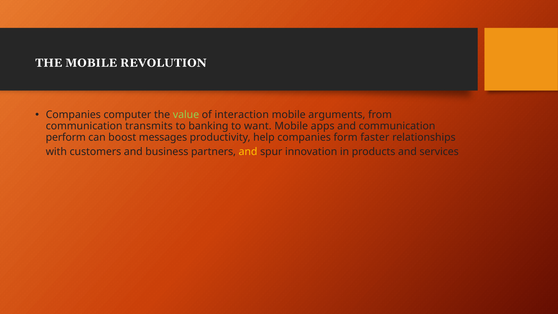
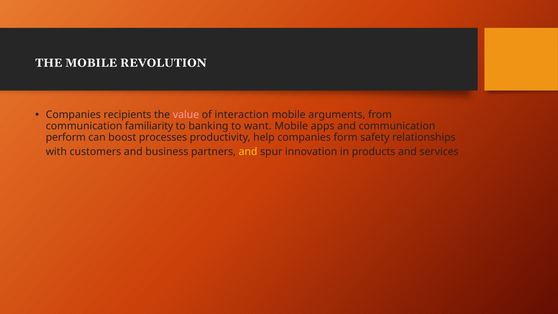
computer: computer -> recipients (127, 115)
value colour: light green -> pink (186, 115)
transmits: transmits -> familiarity (149, 126)
messages: messages -> processes (163, 137)
faster: faster -> safety (375, 137)
